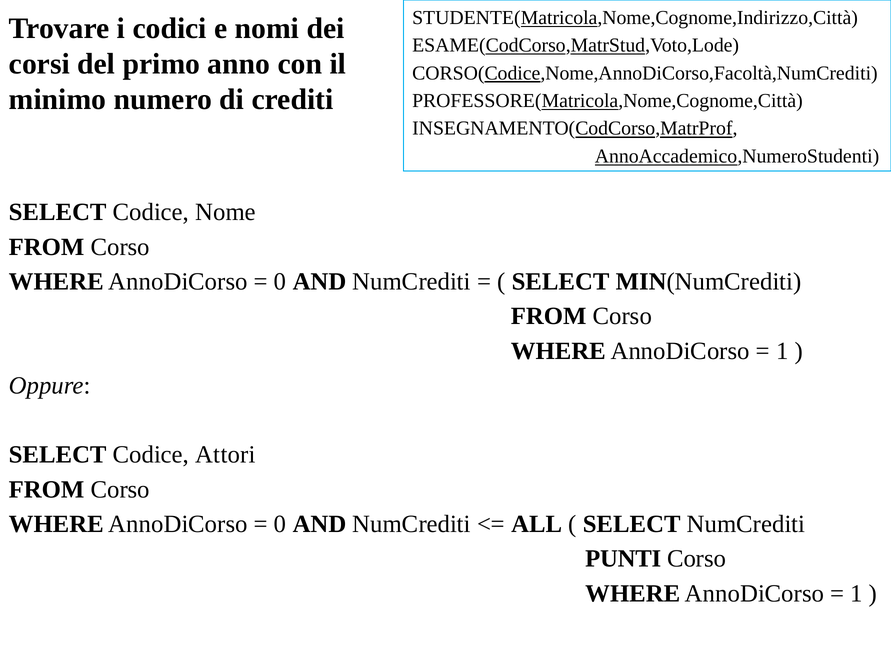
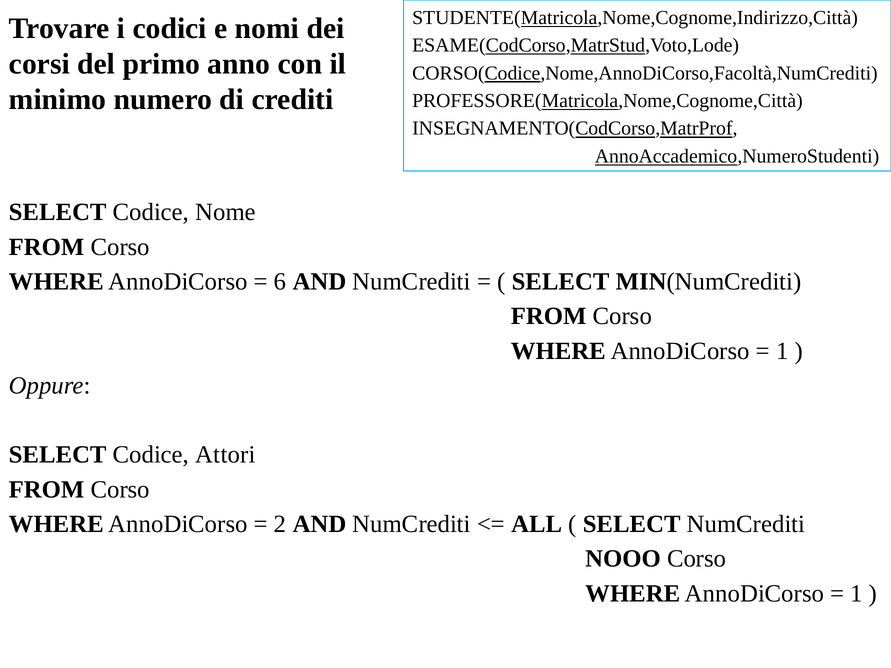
0: 0 -> 6 (280, 282)
0: 0 -> 2 (280, 524)
PUNTI: PUNTI -> NOOO (623, 559)
